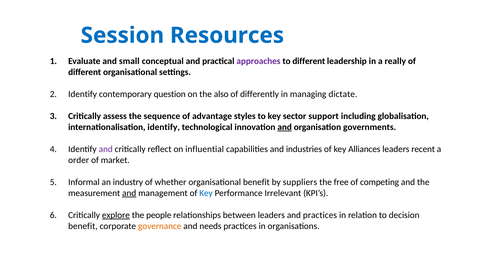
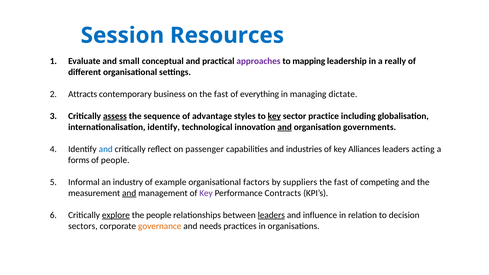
to different: different -> mapping (309, 61)
Identify: Identify -> Attracts (83, 94)
question: question -> business (170, 94)
on the also: also -> fast (221, 94)
differently: differently -> everything (260, 94)
assess underline: none -> present (115, 116)
key underline: none -> present (274, 116)
support: support -> practice (324, 116)
and colour: purple -> blue (106, 149)
influential: influential -> passenger (205, 149)
recent: recent -> acting (423, 149)
order: order -> forms (79, 160)
of market: market -> people (115, 160)
whether: whether -> example (171, 182)
organisational benefit: benefit -> factors (256, 182)
free: free -> fast (341, 182)
Key colour: blue -> purple (206, 193)
Irrelevant: Irrelevant -> Contracts (283, 193)
leaders underline: none -> present (271, 215)
and practices: practices -> influence (320, 215)
benefit: benefit -> sectors (83, 226)
